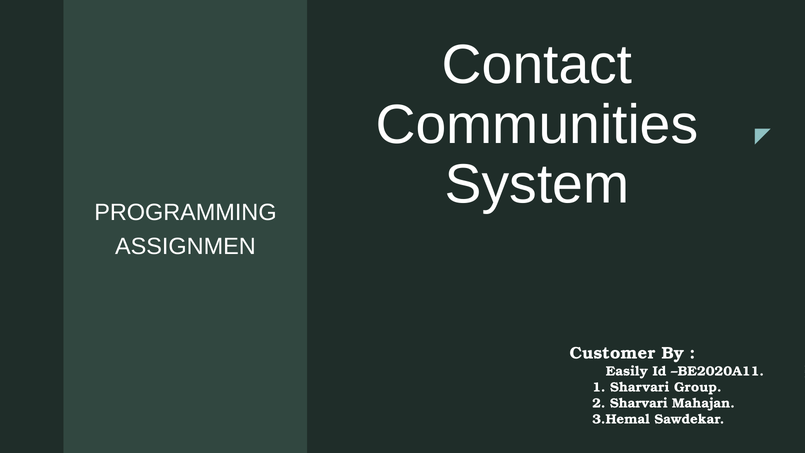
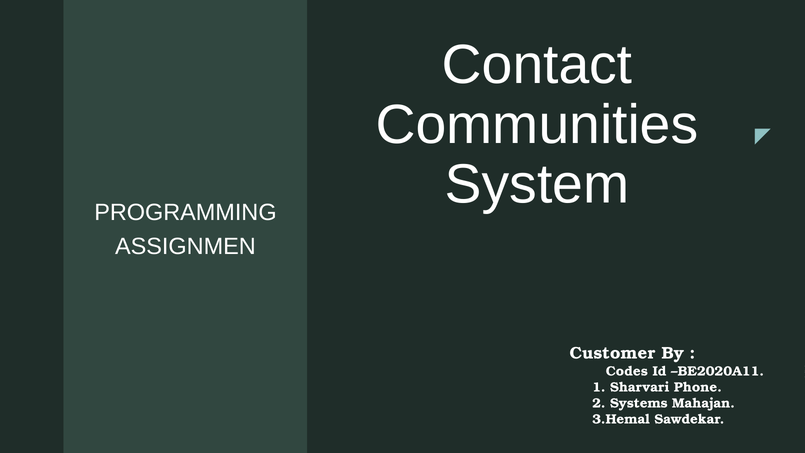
Easily: Easily -> Codes (627, 371)
Group: Group -> Phone (698, 387)
2 Sharvari: Sharvari -> Systems (639, 403)
